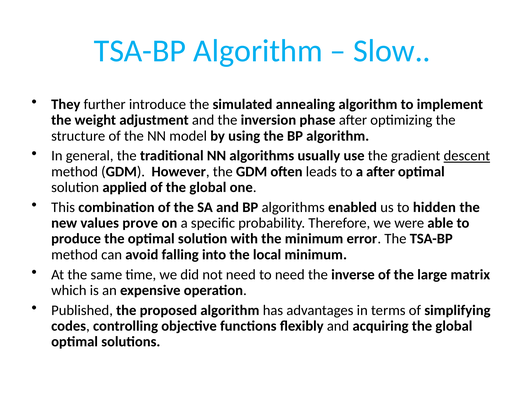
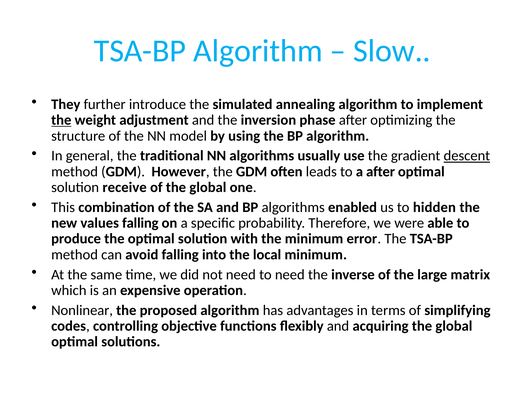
the underline: none -> present (61, 120)
applied: applied -> receive (125, 187)
values prove: prove -> falling (140, 223)
Published: Published -> Nonlinear (82, 310)
